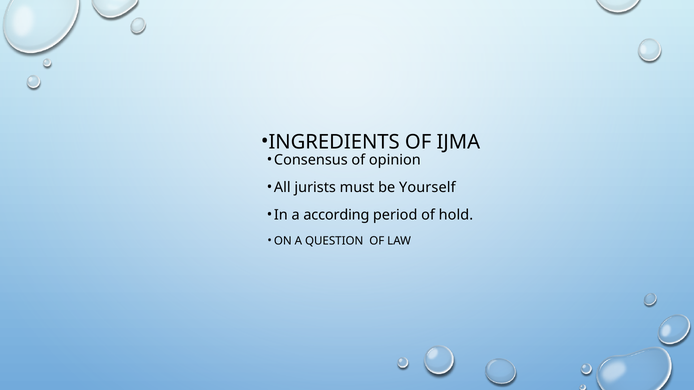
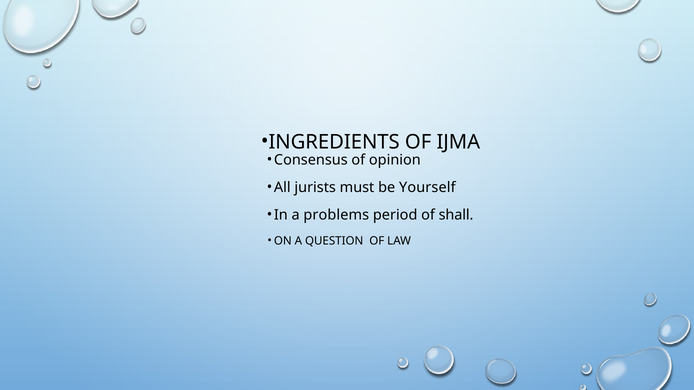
according: according -> problems (336, 215)
hold: hold -> shall (456, 215)
